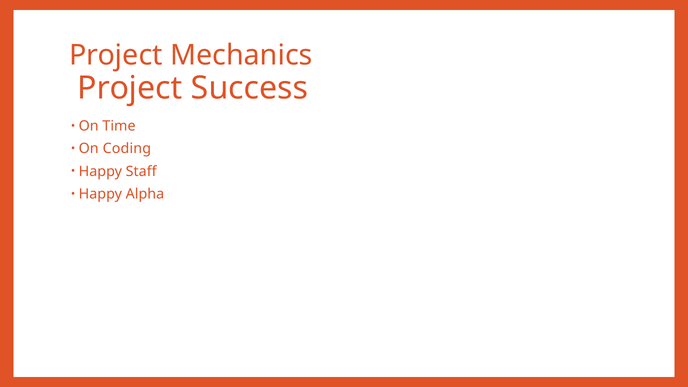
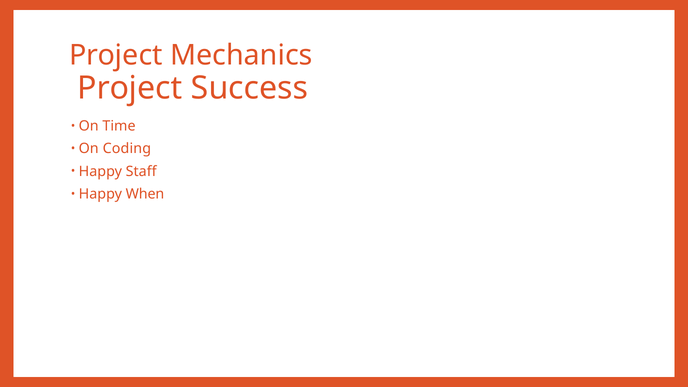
Alpha: Alpha -> When (145, 194)
